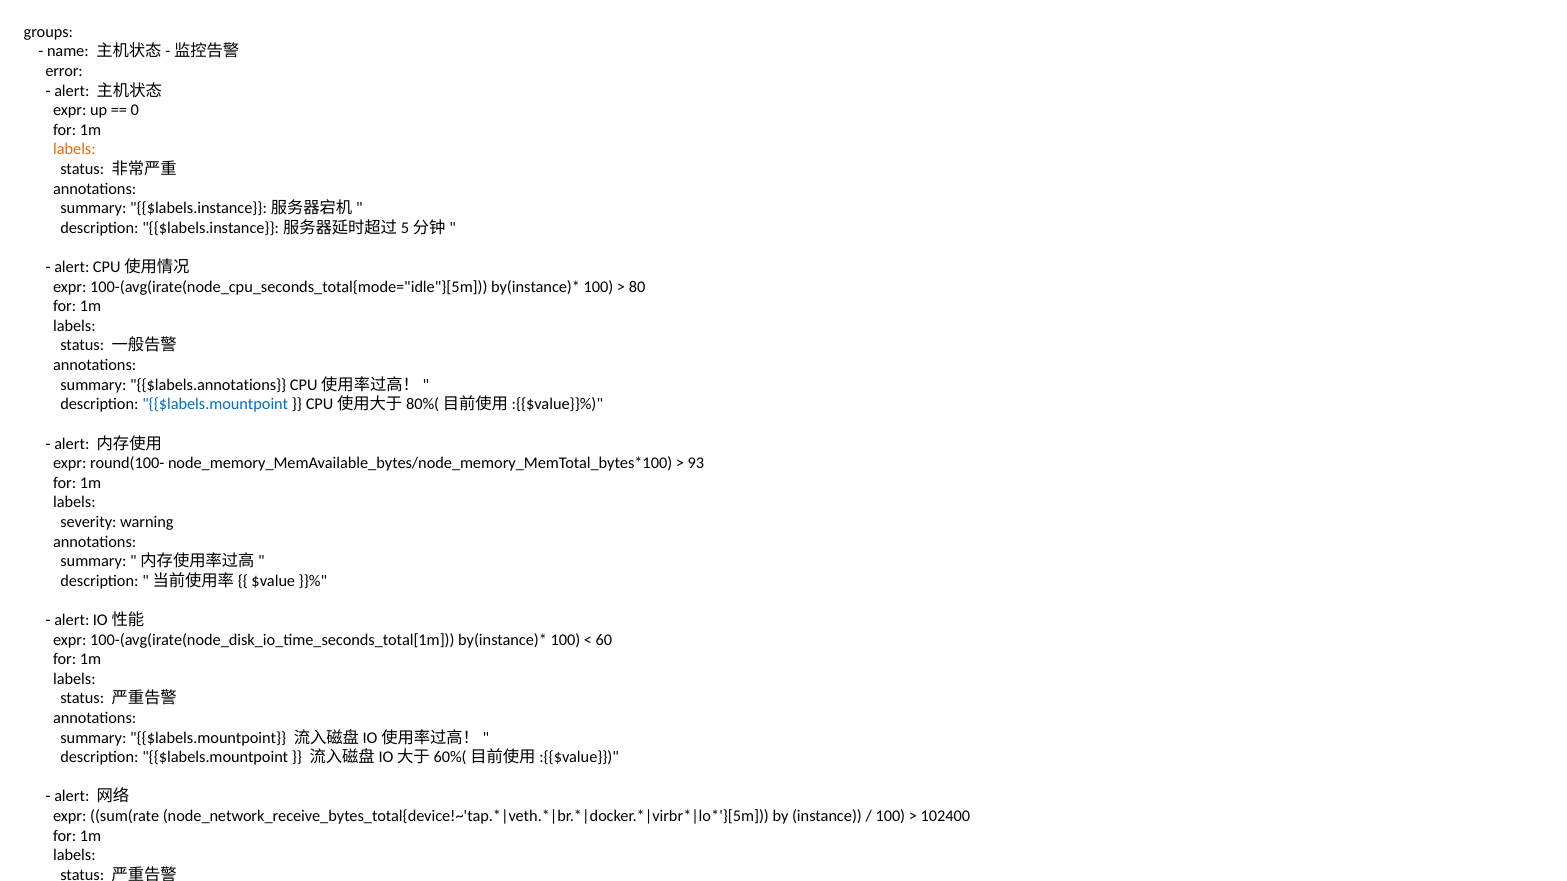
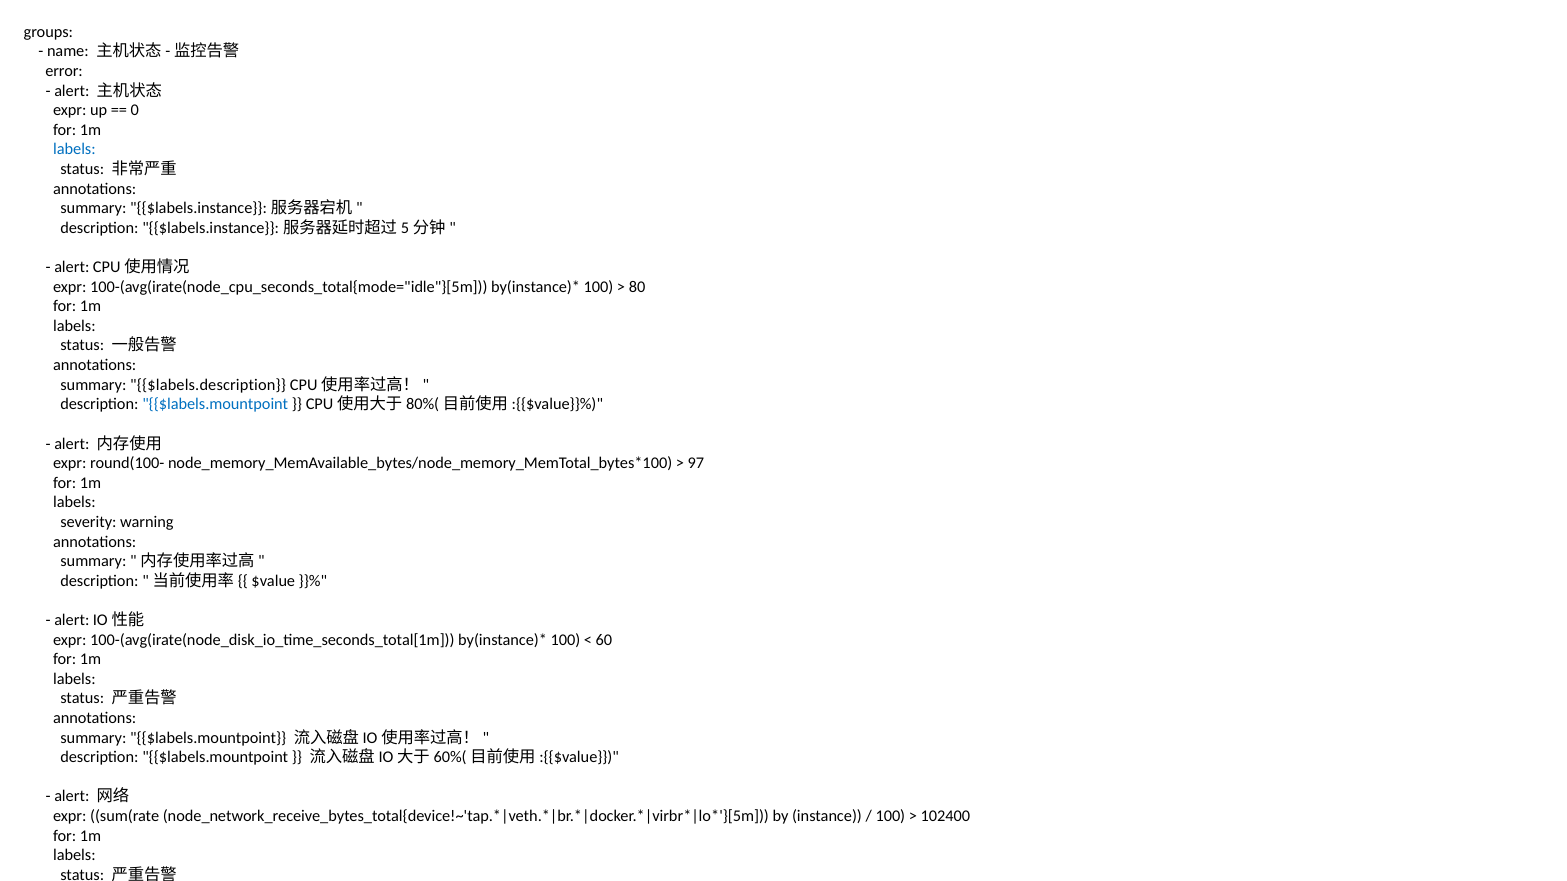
labels colour: orange -> blue (74, 150)
$labels.annotations: $labels.annotations -> $labels.description (208, 385)
93: 93 -> 97 (696, 463)
